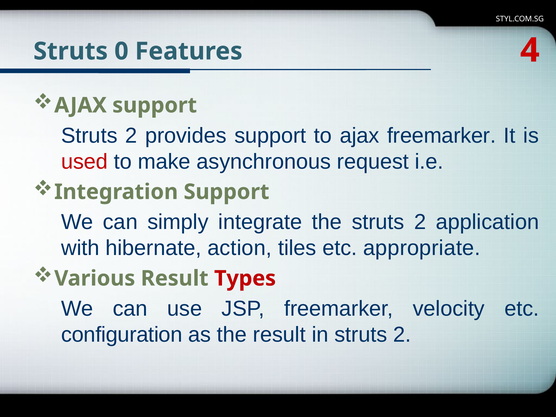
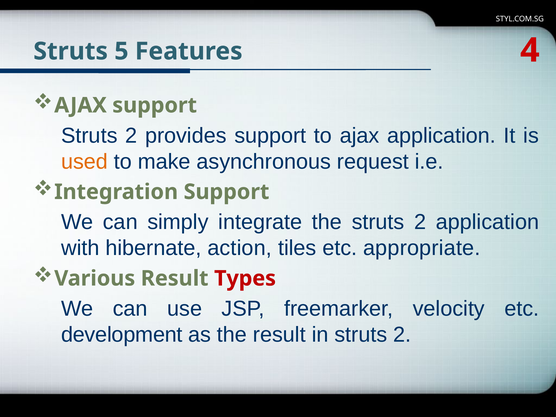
0: 0 -> 5 (121, 51)
ajax freemarker: freemarker -> application (442, 136)
used colour: red -> orange (85, 162)
configuration: configuration -> development (122, 335)
